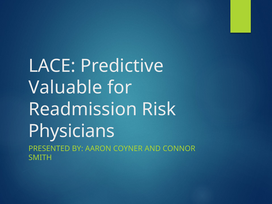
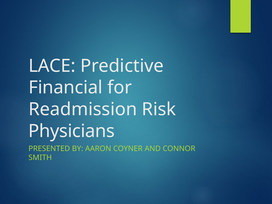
Valuable: Valuable -> Financial (66, 88)
